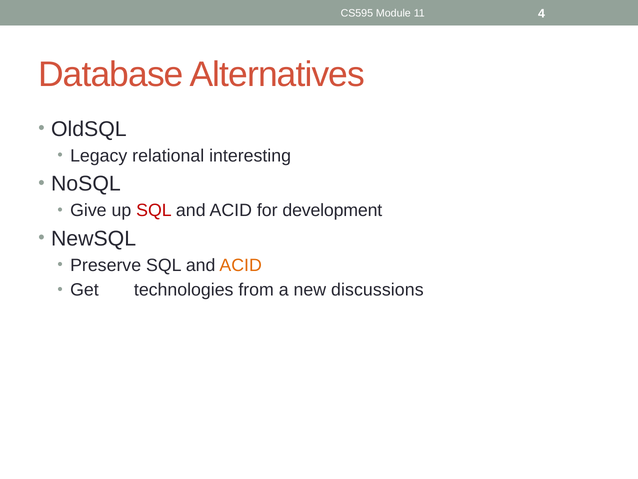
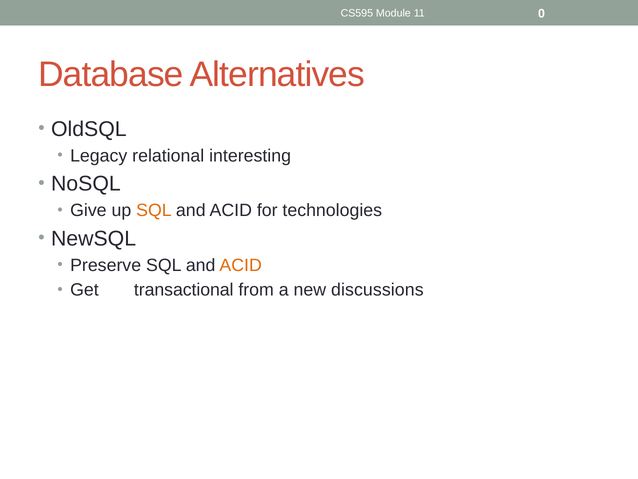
4: 4 -> 0 (542, 14)
SQL colour: red -> orange (154, 210)
development: development -> technologies (332, 210)
technologies: technologies -> transactional (184, 290)
